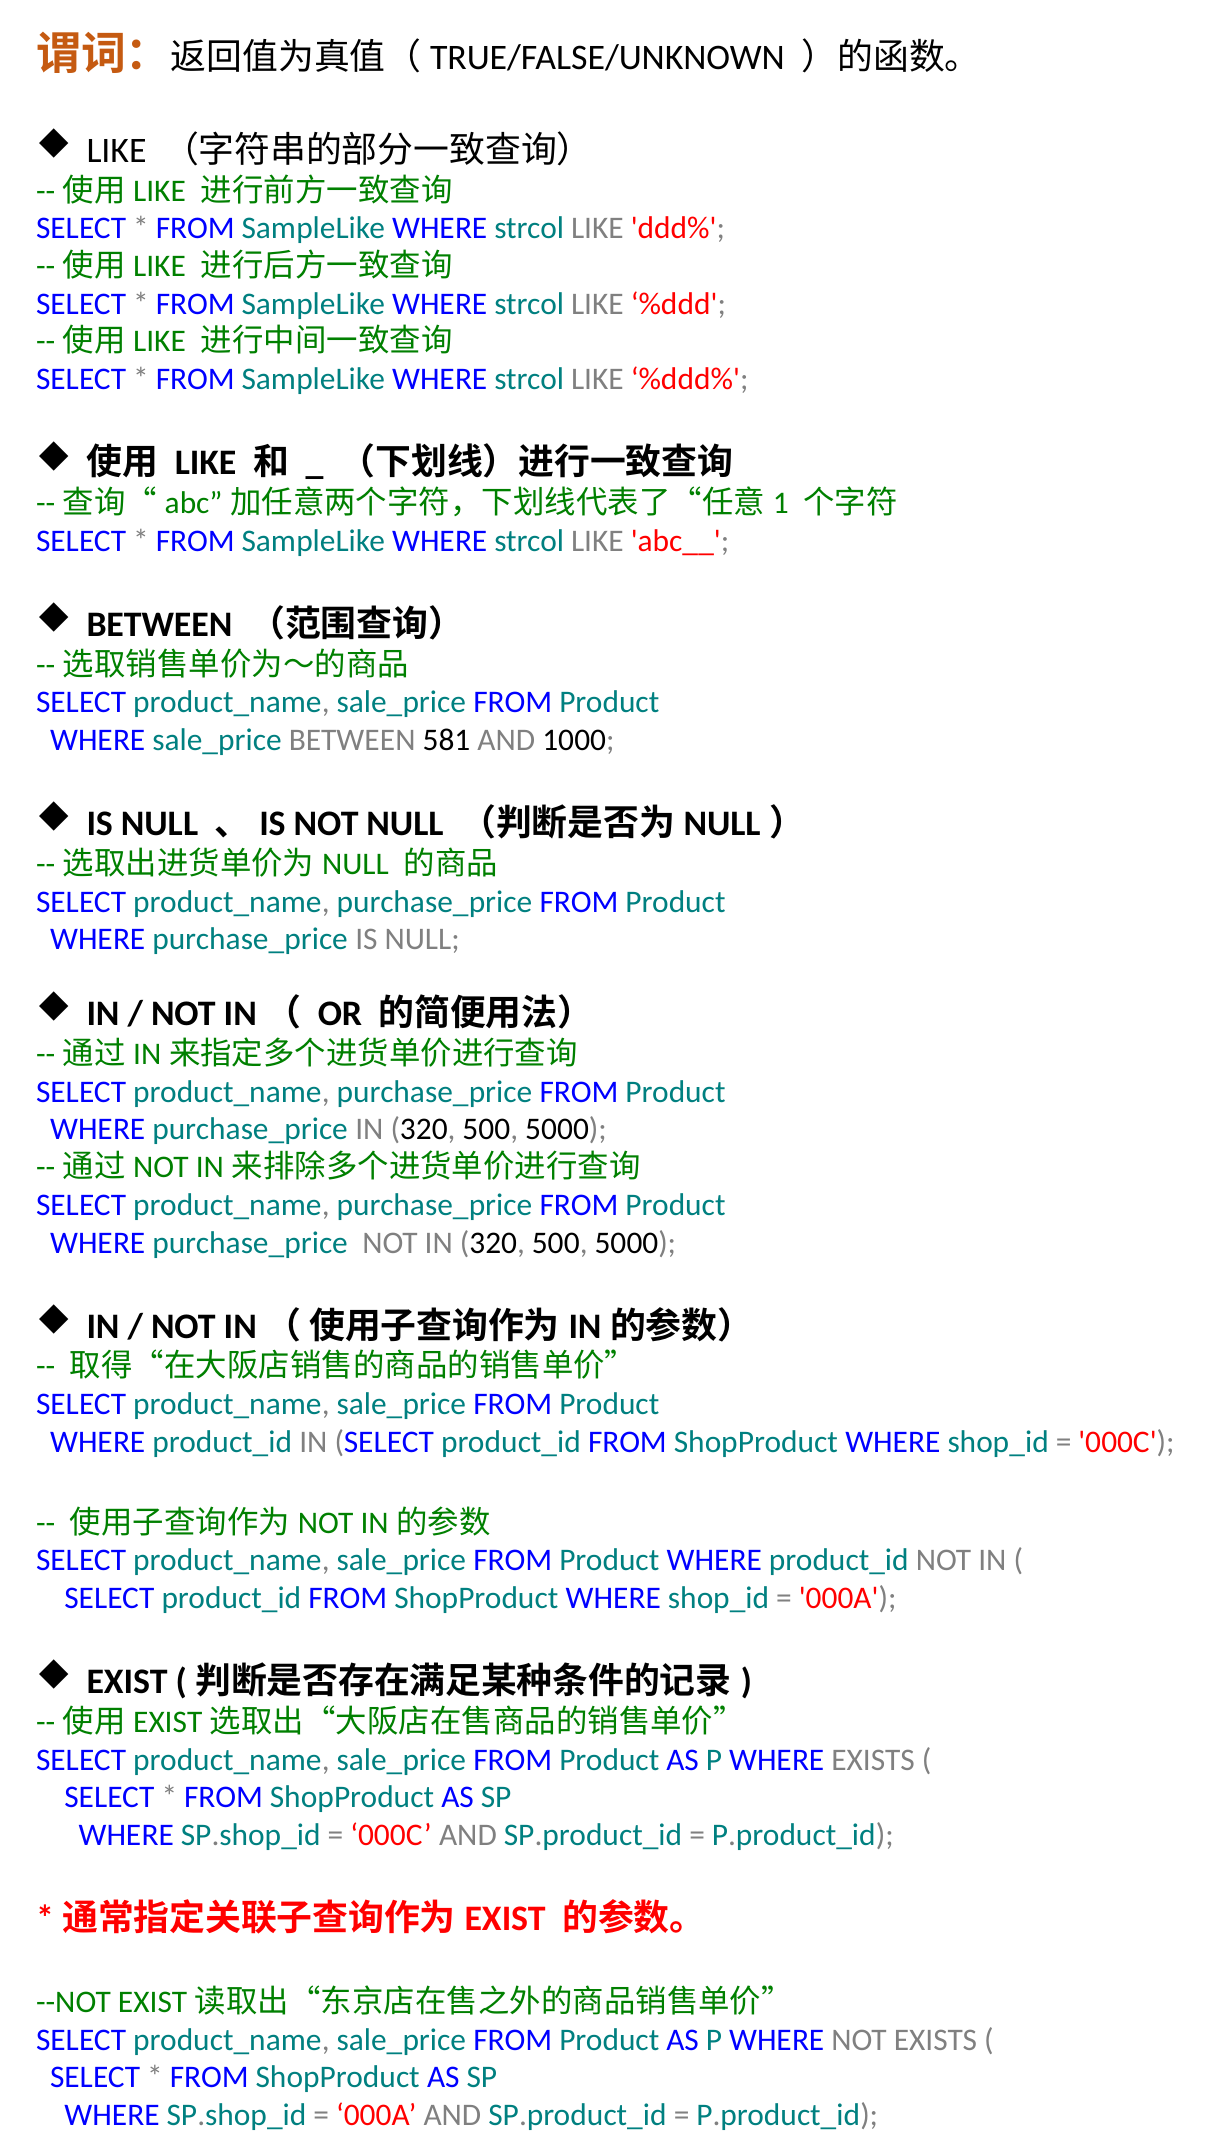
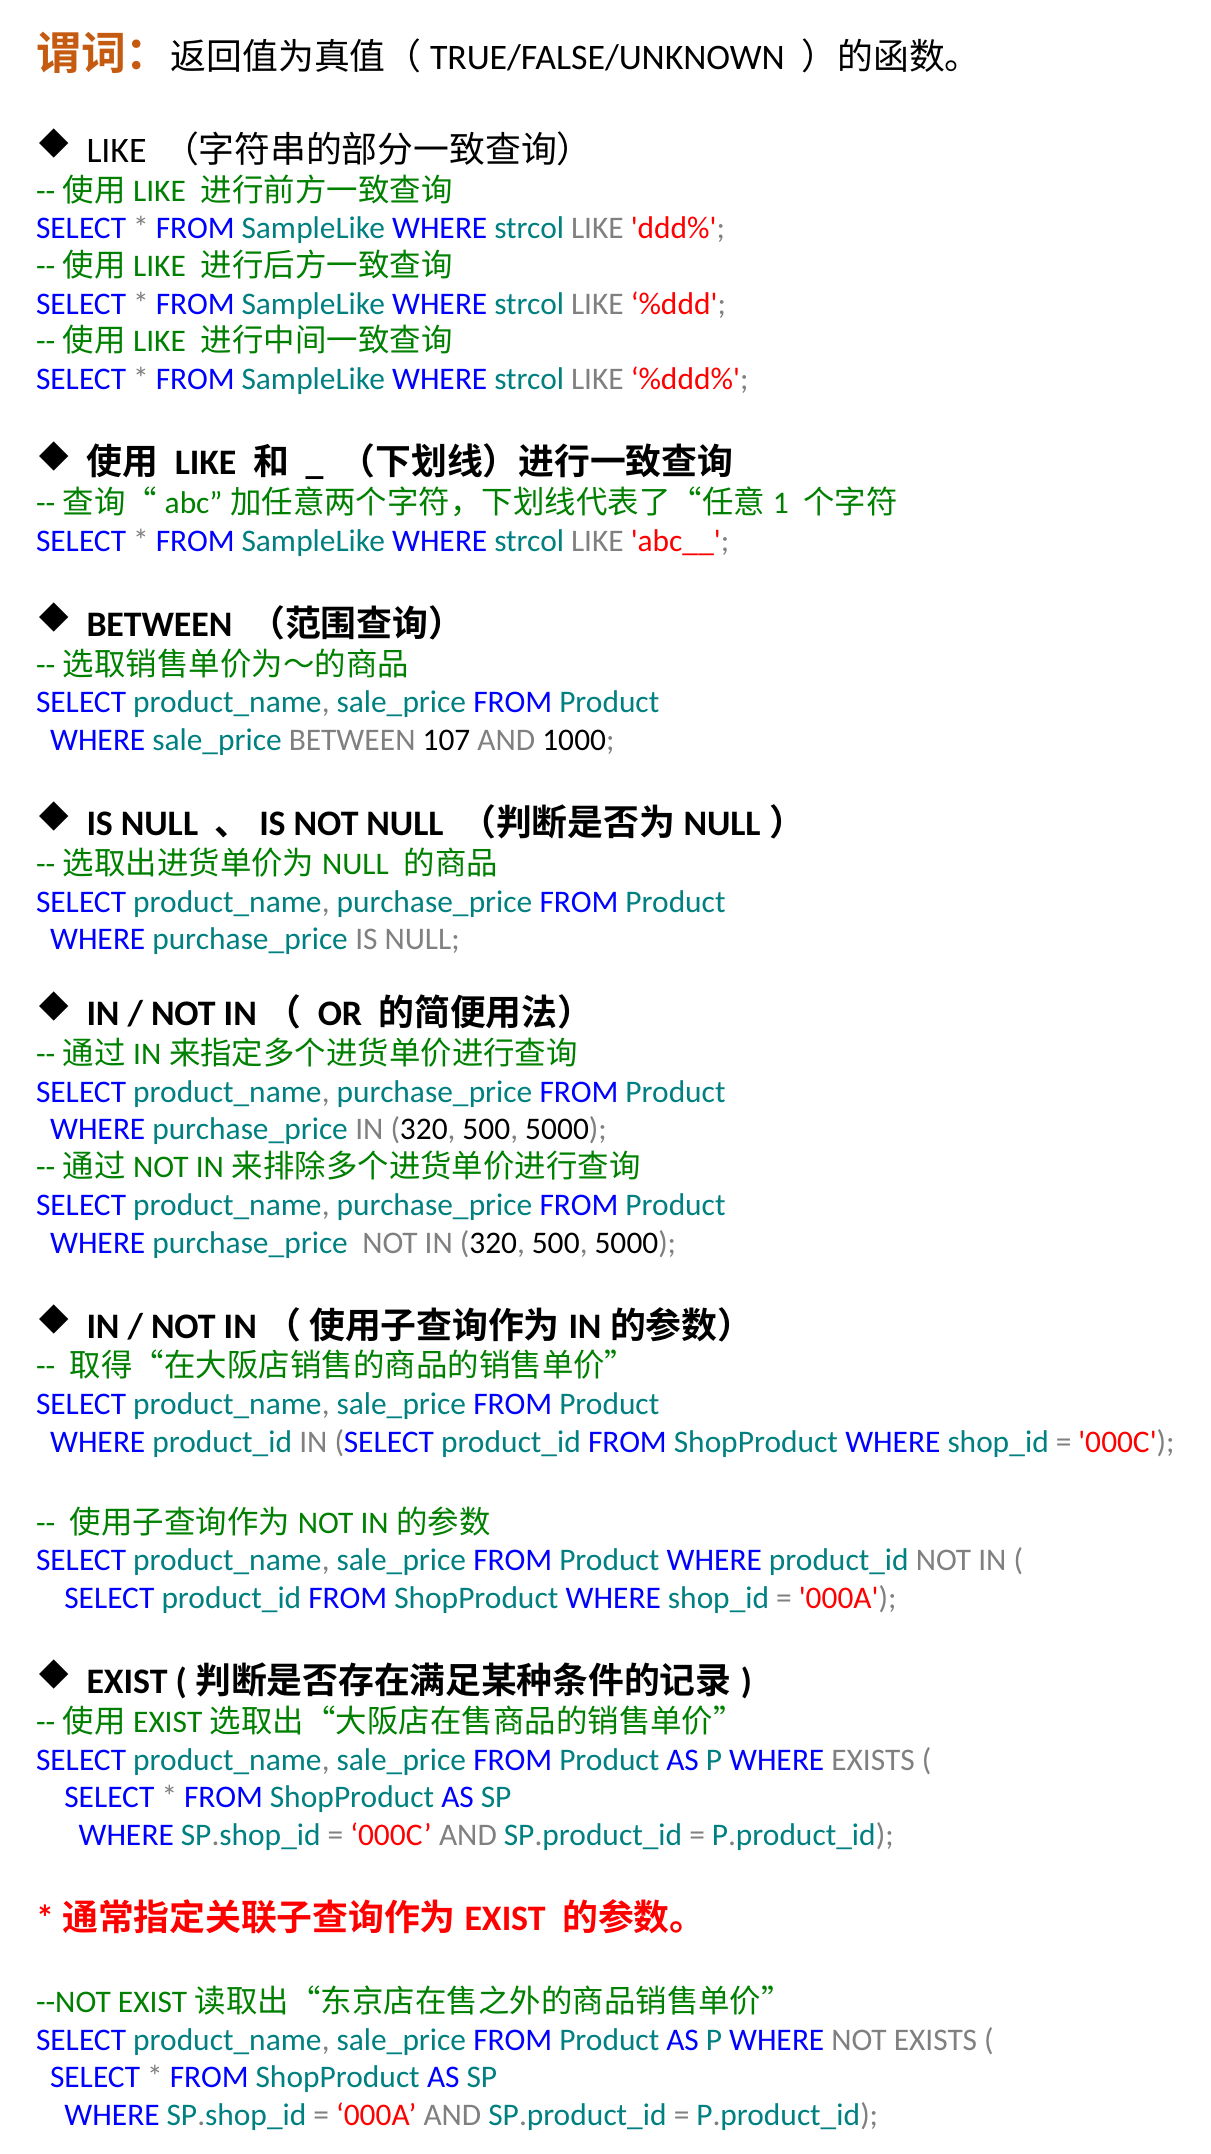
581: 581 -> 107 (446, 740)
